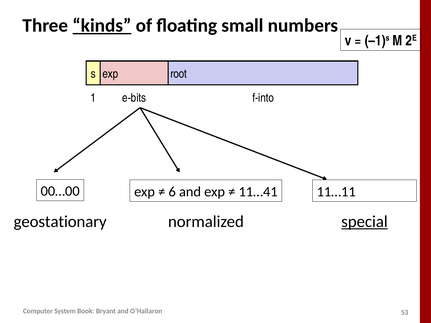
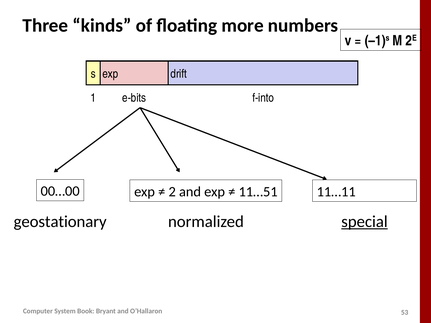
kinds underline: present -> none (102, 25)
small: small -> more (243, 25)
root: root -> drift (179, 74)
6: 6 -> 2 (172, 192)
11…41: 11…41 -> 11…51 (258, 192)
